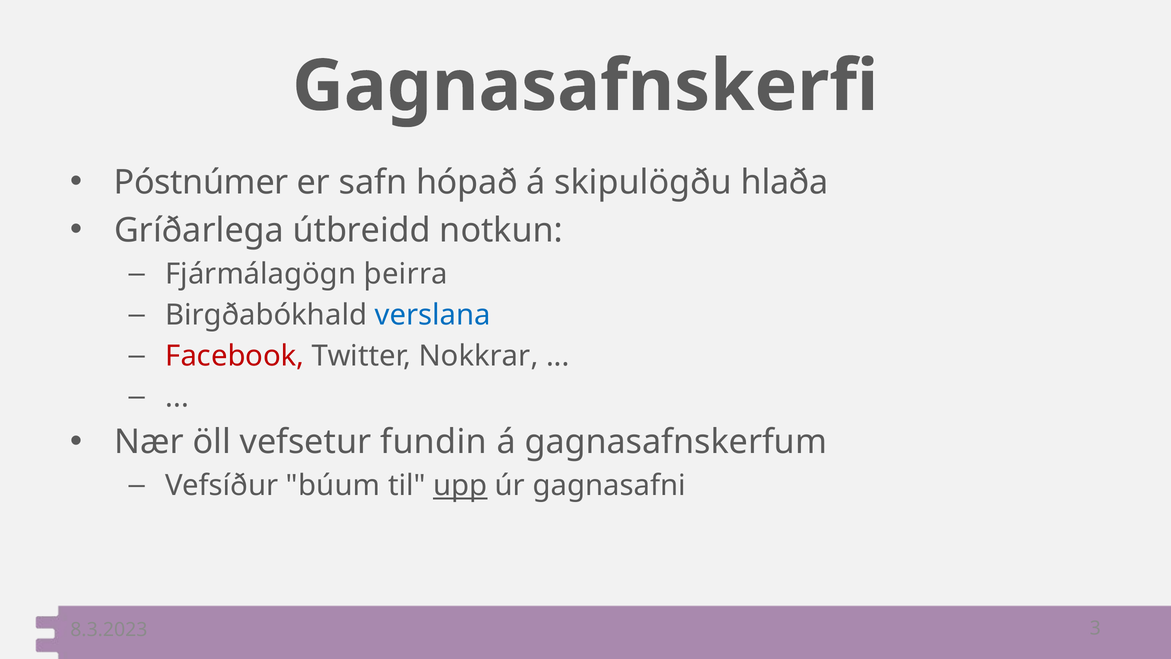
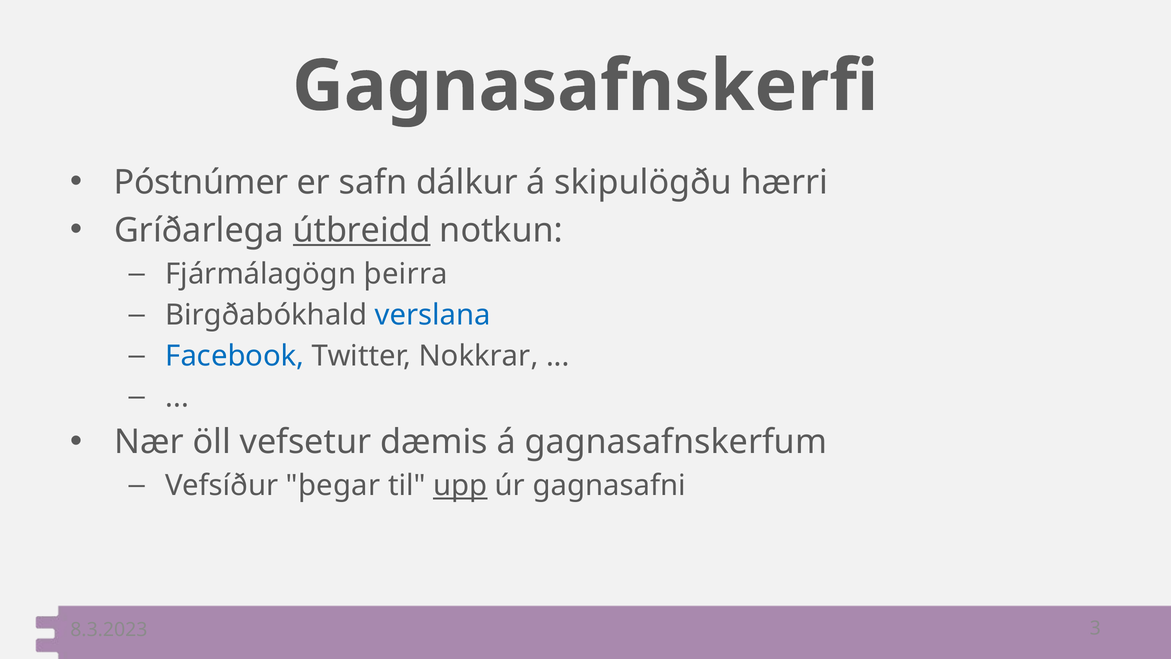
hópað: hópað -> dálkur (467, 182)
hlaða: hlaða -> hærri (785, 182)
útbreidd underline: none -> present (362, 230)
Facebook colour: red -> blue (235, 356)
fundin: fundin -> dæmis (434, 442)
búum: búum -> þegar (333, 486)
